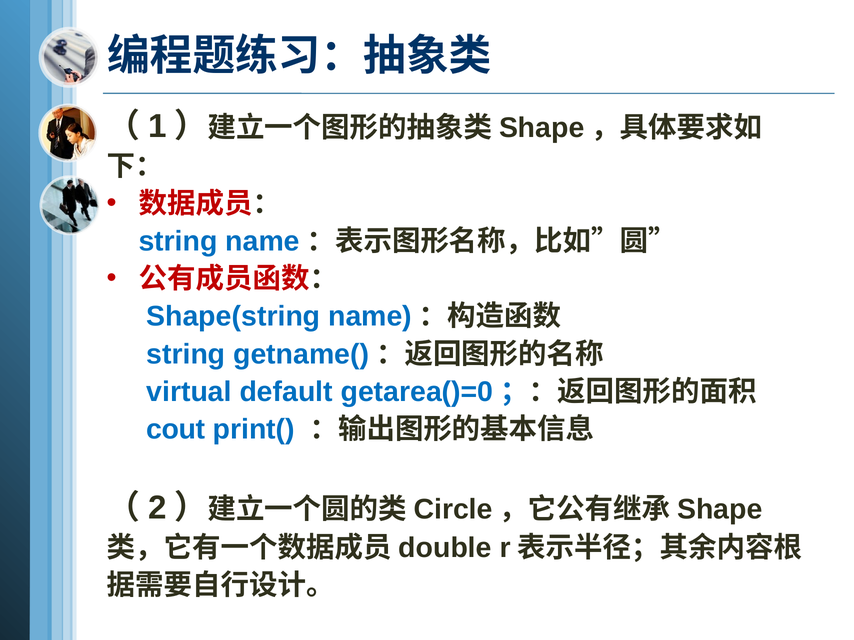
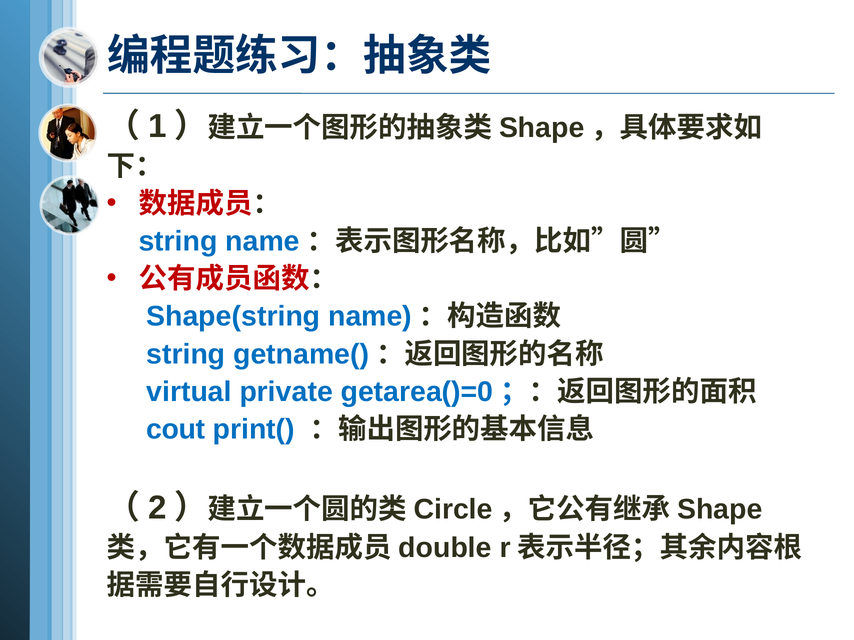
default: default -> private (286, 392)
